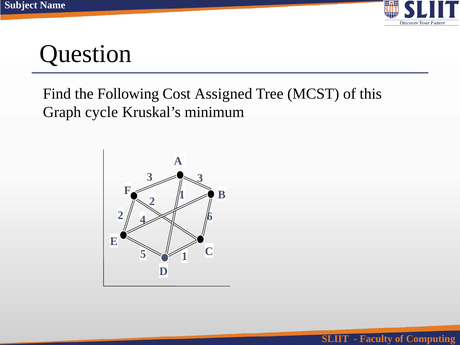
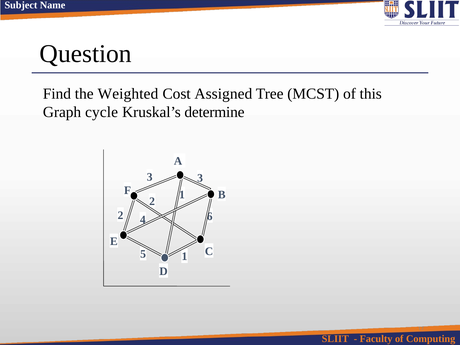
Following: Following -> Weighted (128, 94)
minimum: minimum -> determine (214, 112)
